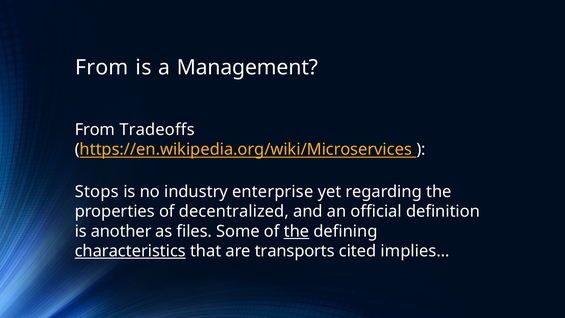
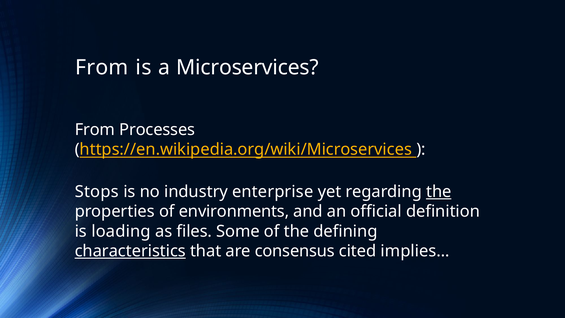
Management: Management -> Microservices (247, 68)
Tradeoffs: Tradeoffs -> Processes (157, 130)
the underline: none -> present (439, 192)
decentralized: decentralized -> environments (234, 211)
another: another -> loading (121, 231)
the underline: present -> none (297, 231)
transports: transports -> consensus (295, 251)
